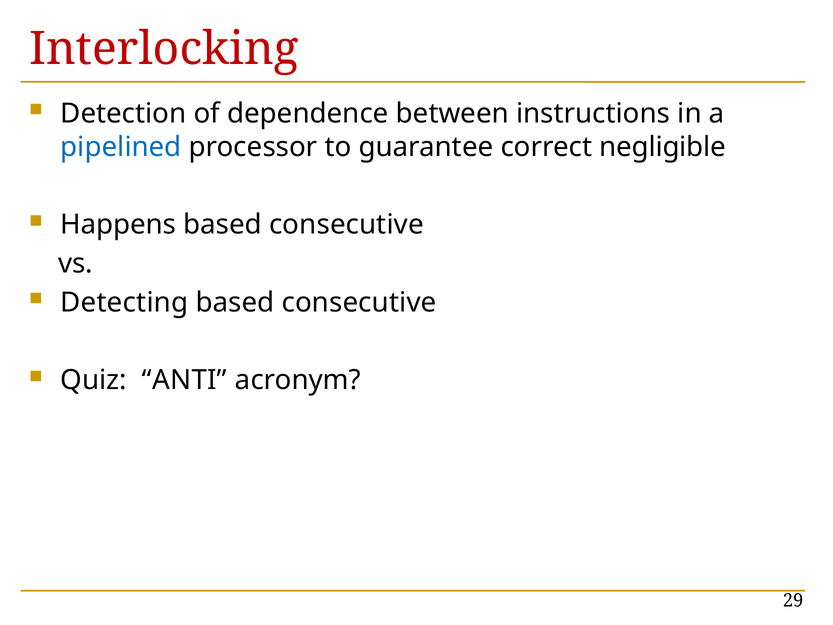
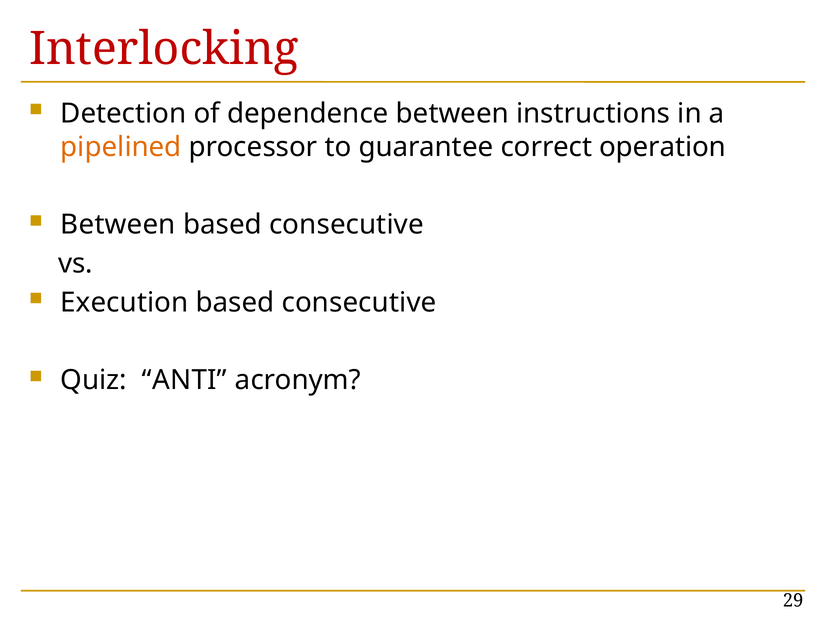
pipelined colour: blue -> orange (121, 147)
negligible: negligible -> operation (663, 147)
Happens: Happens -> Between (118, 225)
Detecting: Detecting -> Execution (124, 302)
